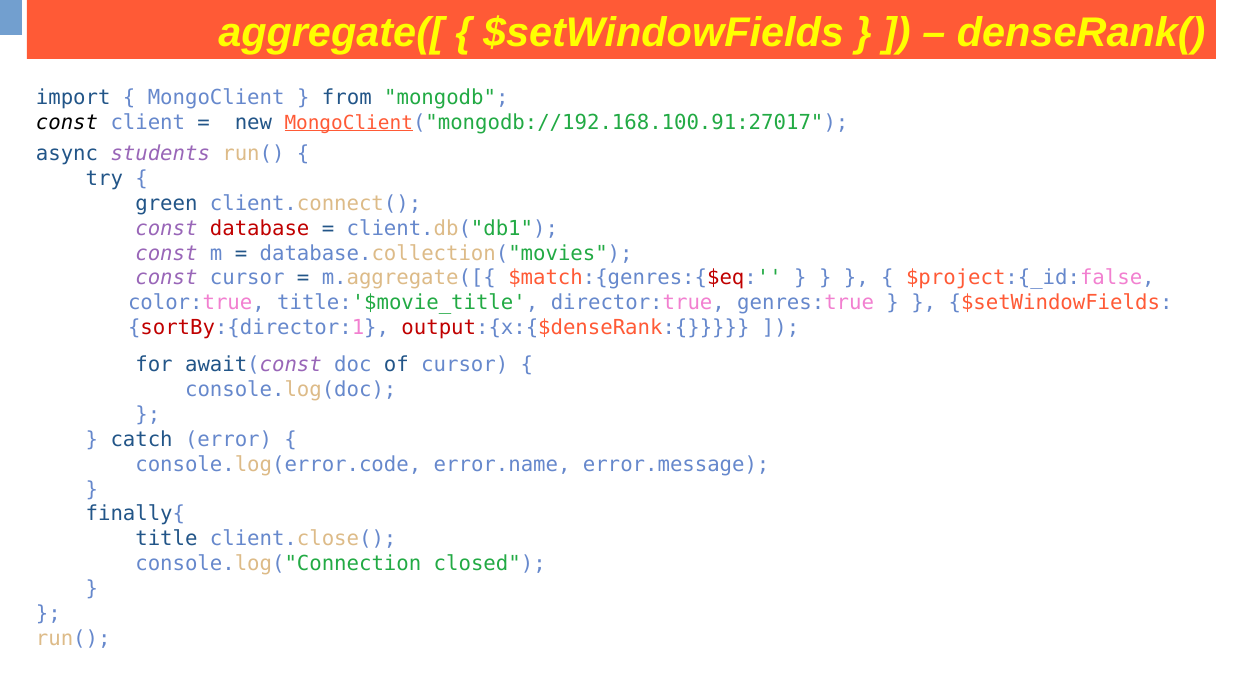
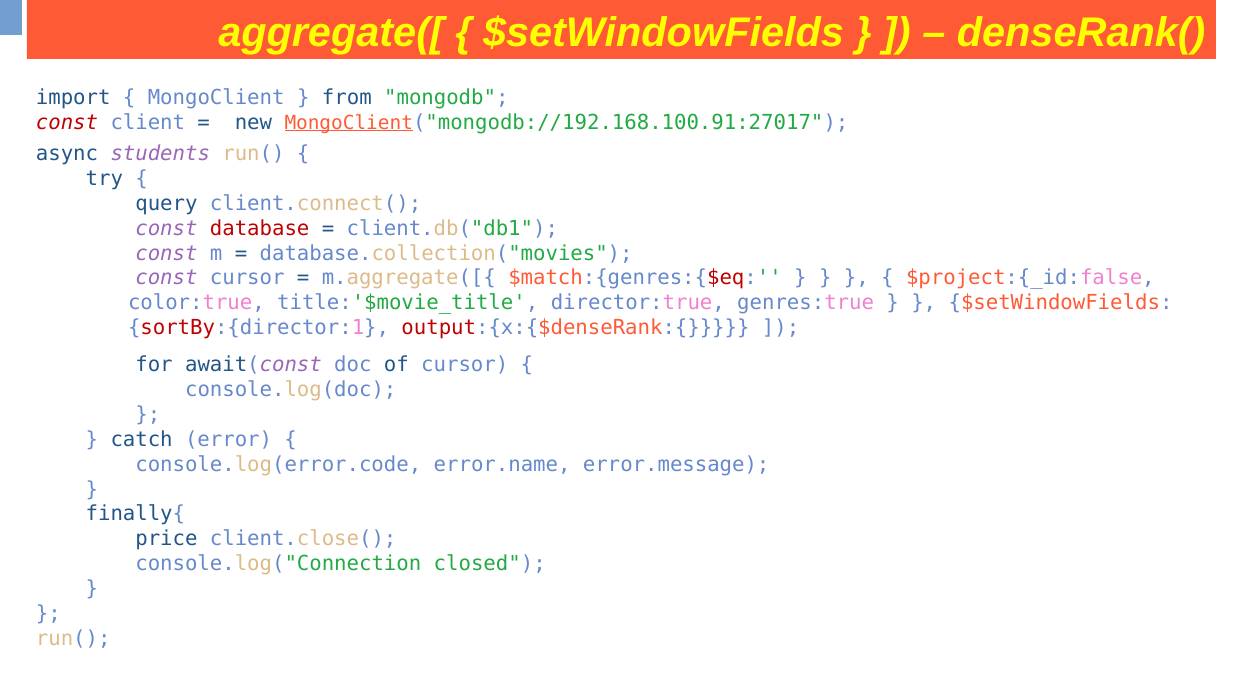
const colour: black -> red (67, 123)
green: green -> query (166, 204)
title: title -> price (166, 539)
